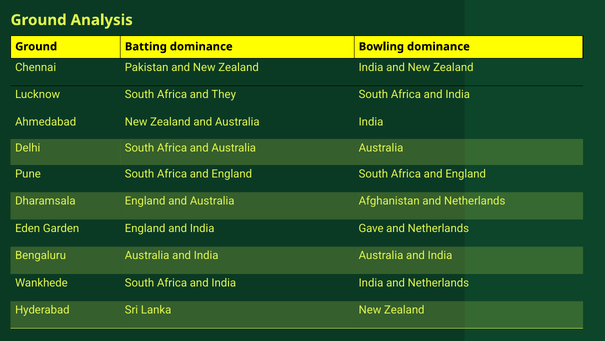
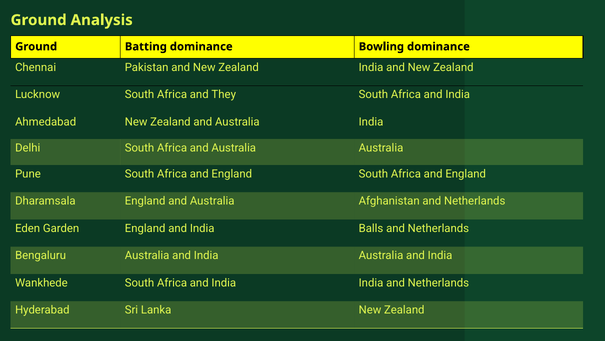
Gave: Gave -> Balls (371, 228)
